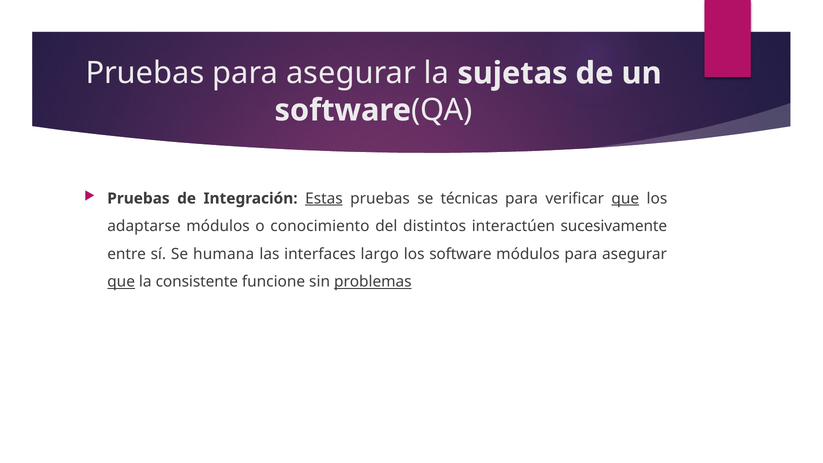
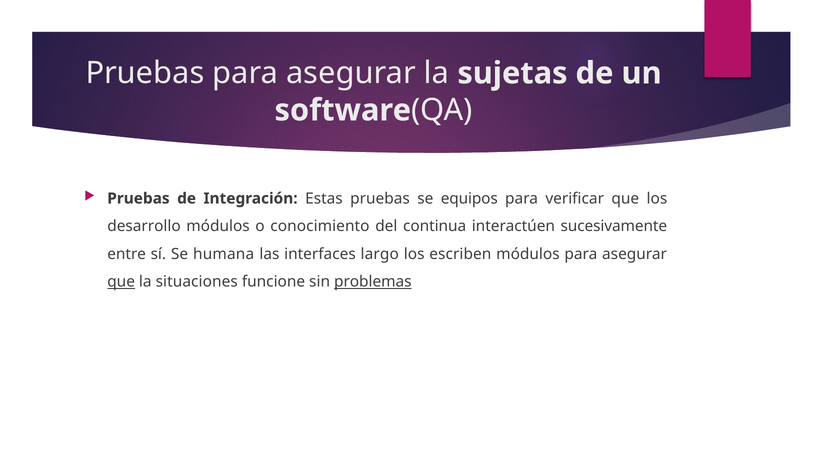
Estas underline: present -> none (324, 198)
técnicas: técnicas -> equipos (469, 198)
que underline: present -> none (625, 198)
adaptarse: adaptarse -> desarrollo (144, 226)
distintos: distintos -> continua (435, 226)
los software: software -> escriben (460, 254)
consistente: consistente -> situaciones (197, 282)
